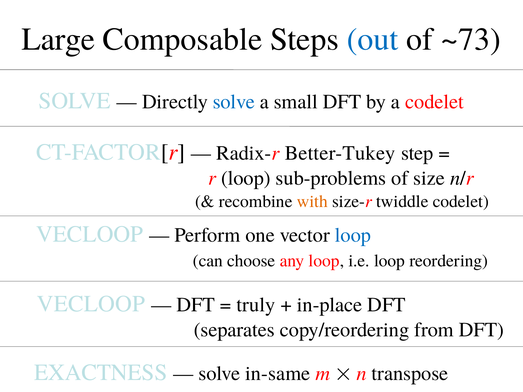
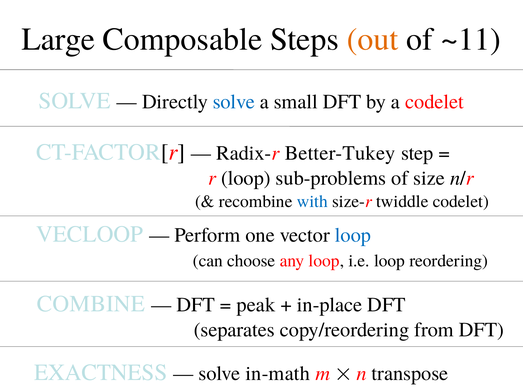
out colour: blue -> orange (373, 39)
~73: ~73 -> ~11 (471, 39)
with colour: orange -> blue (312, 202)
VECLOOP: VECLOOP -> COMBINE (91, 304)
truly: truly -> peak (256, 305)
in-same: in-same -> in-math (278, 374)
